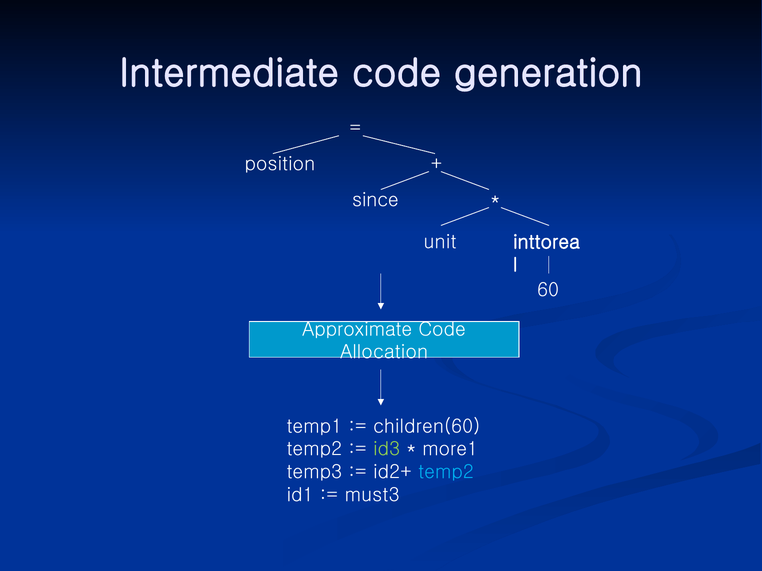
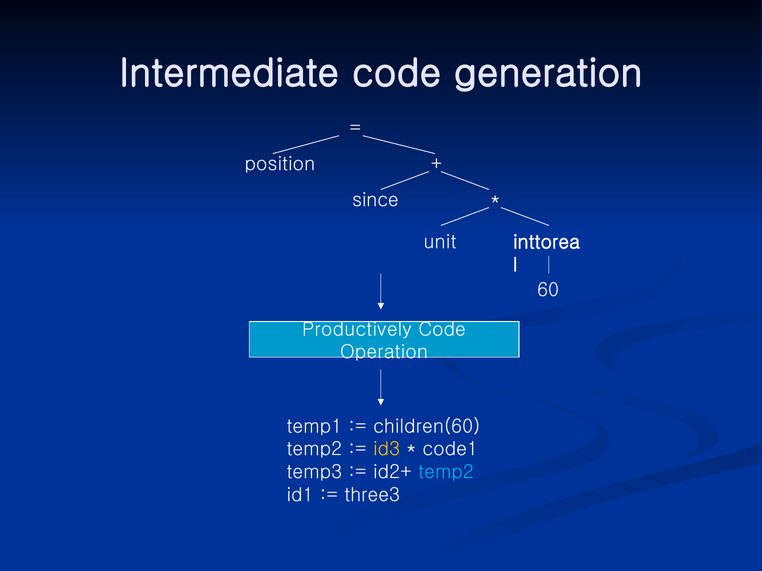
Approximate: Approximate -> Productively (357, 330)
Allocation: Allocation -> Operation (384, 352)
id3 colour: light green -> yellow (387, 450)
more1: more1 -> code1 (450, 450)
must3: must3 -> three3 (372, 495)
